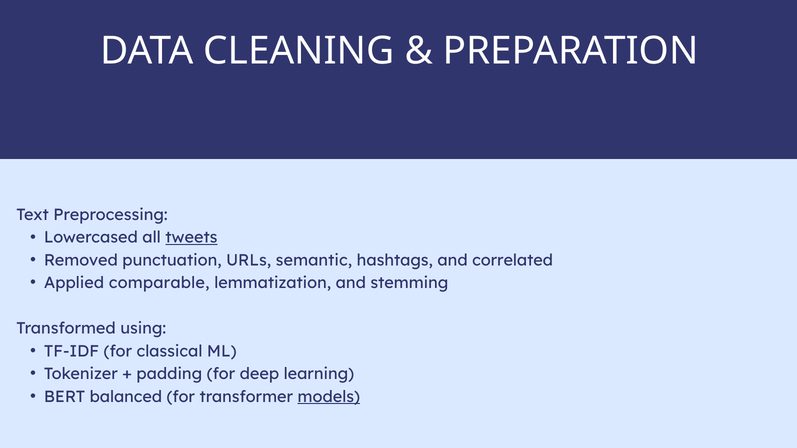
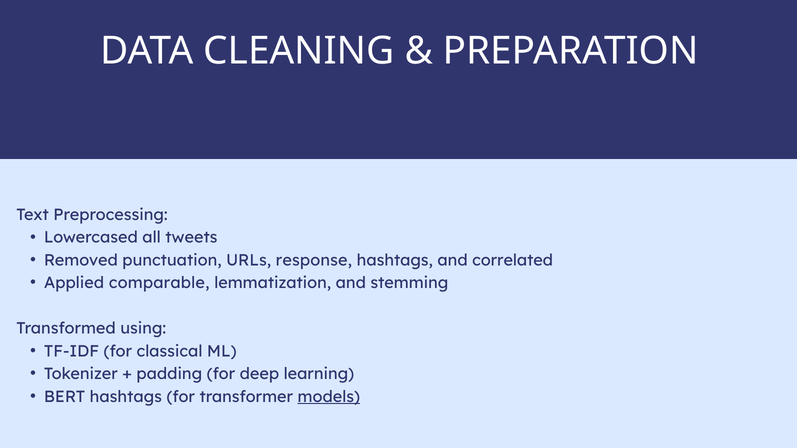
tweets underline: present -> none (191, 238)
semantic: semantic -> response (314, 260)
BERT balanced: balanced -> hashtags (126, 397)
